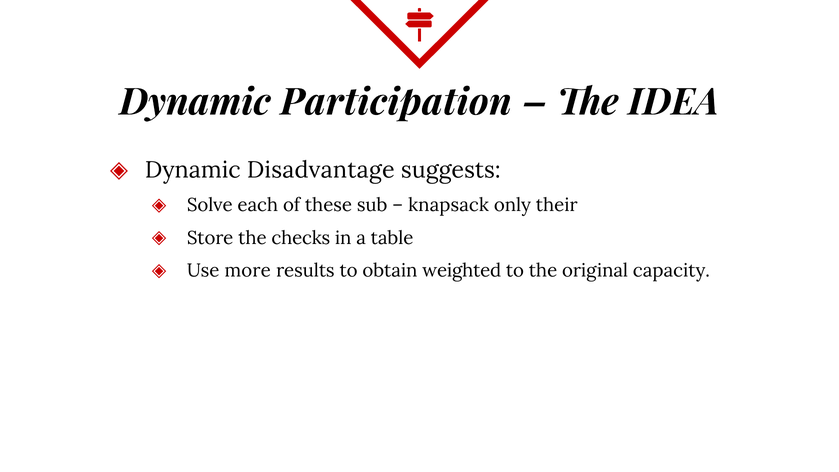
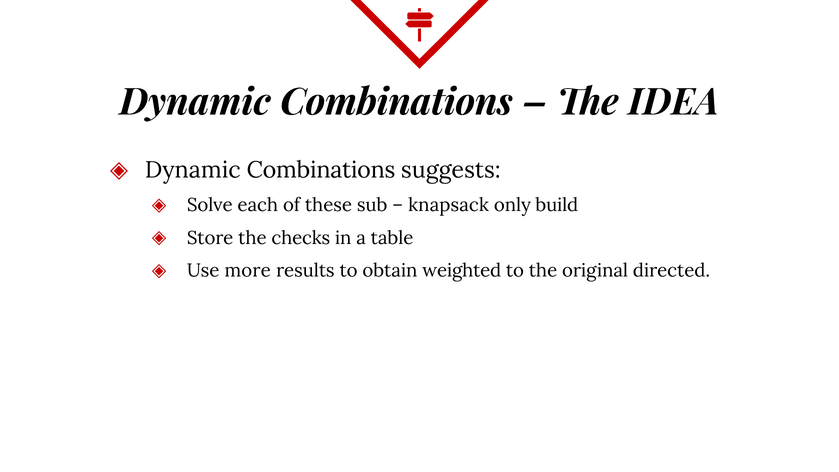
Participation: Participation -> Combinations (396, 102)
Disadvantage: Disadvantage -> Combinations (321, 170)
their: their -> build (557, 205)
capacity: capacity -> directed (671, 271)
